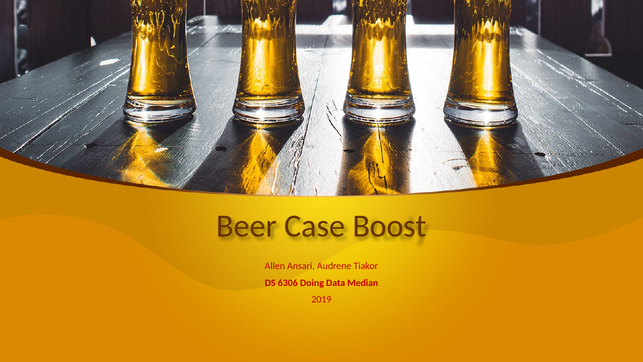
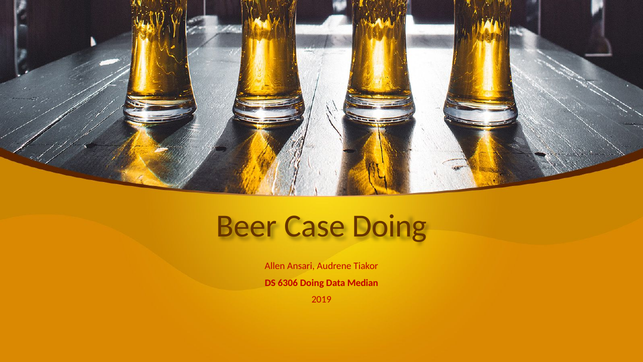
Case Boost: Boost -> Doing (390, 226)
